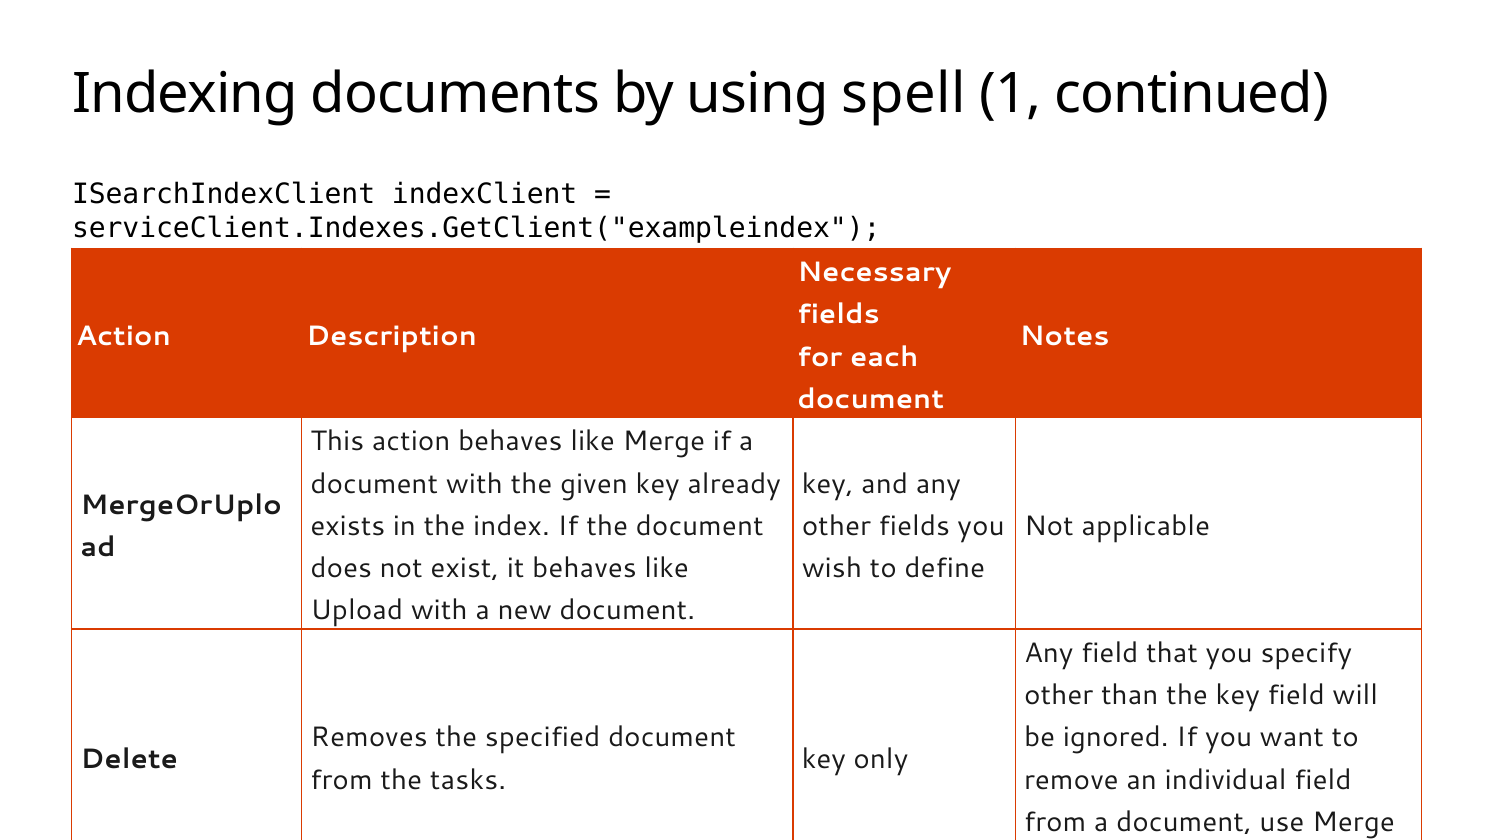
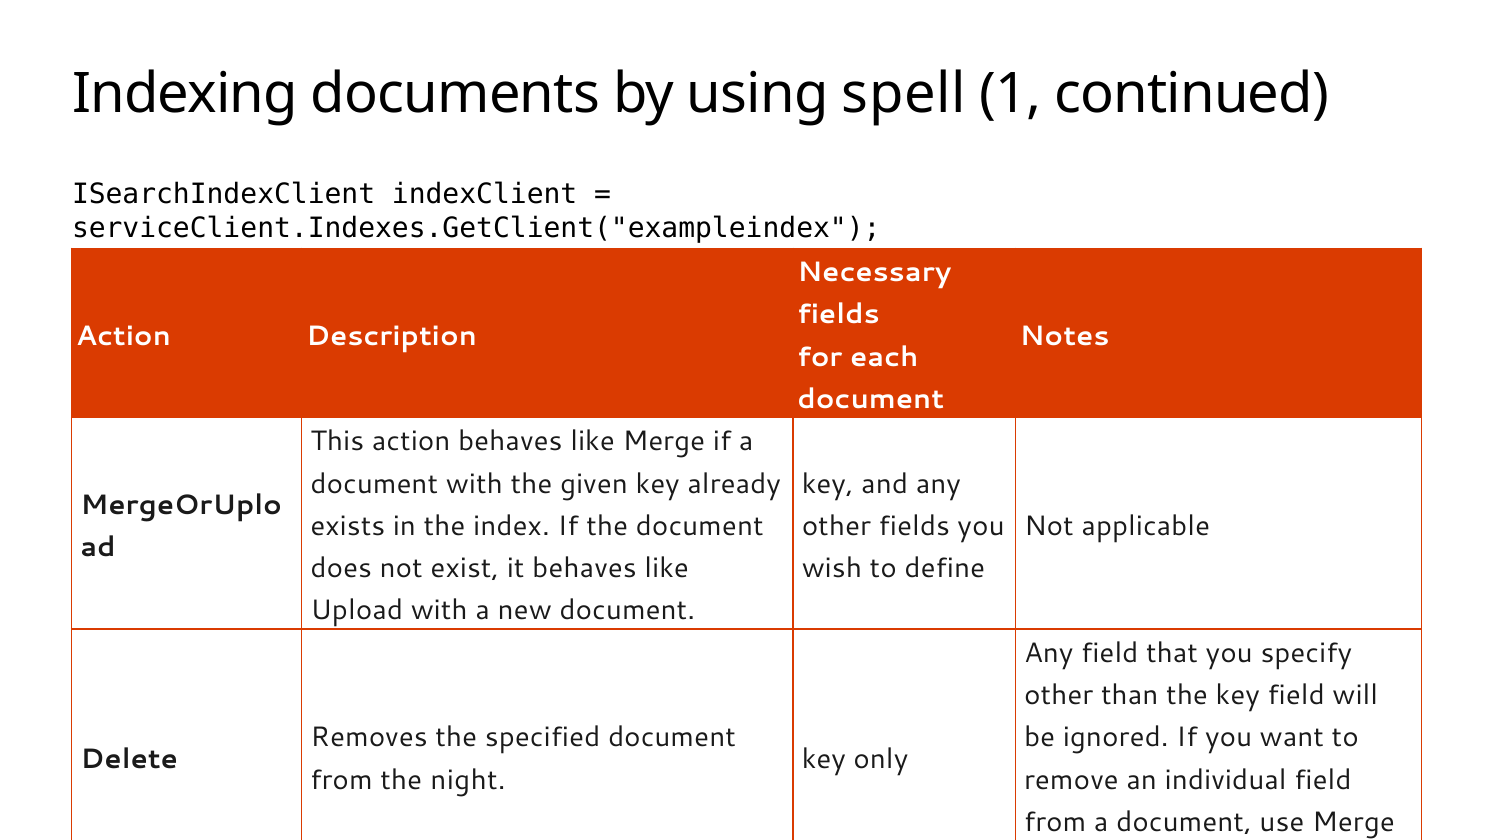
tasks: tasks -> night (468, 780)
